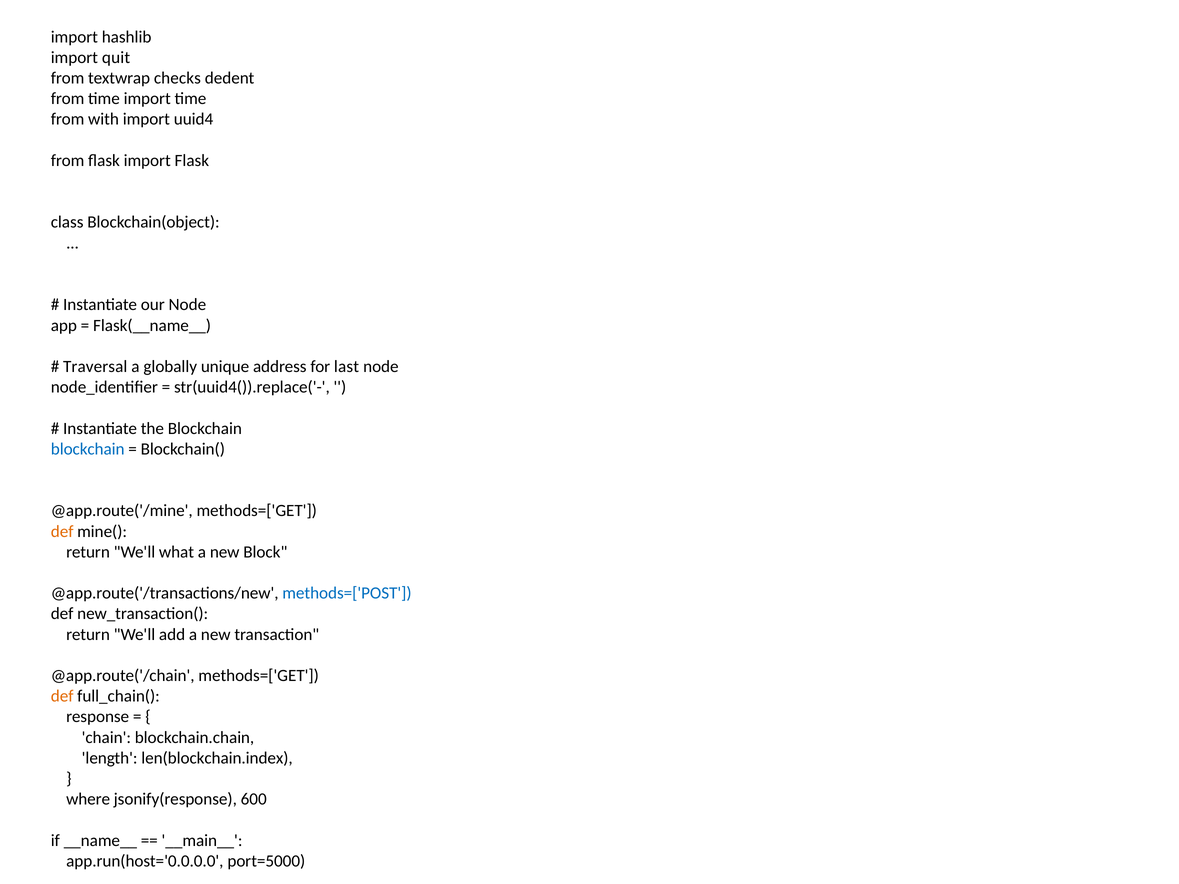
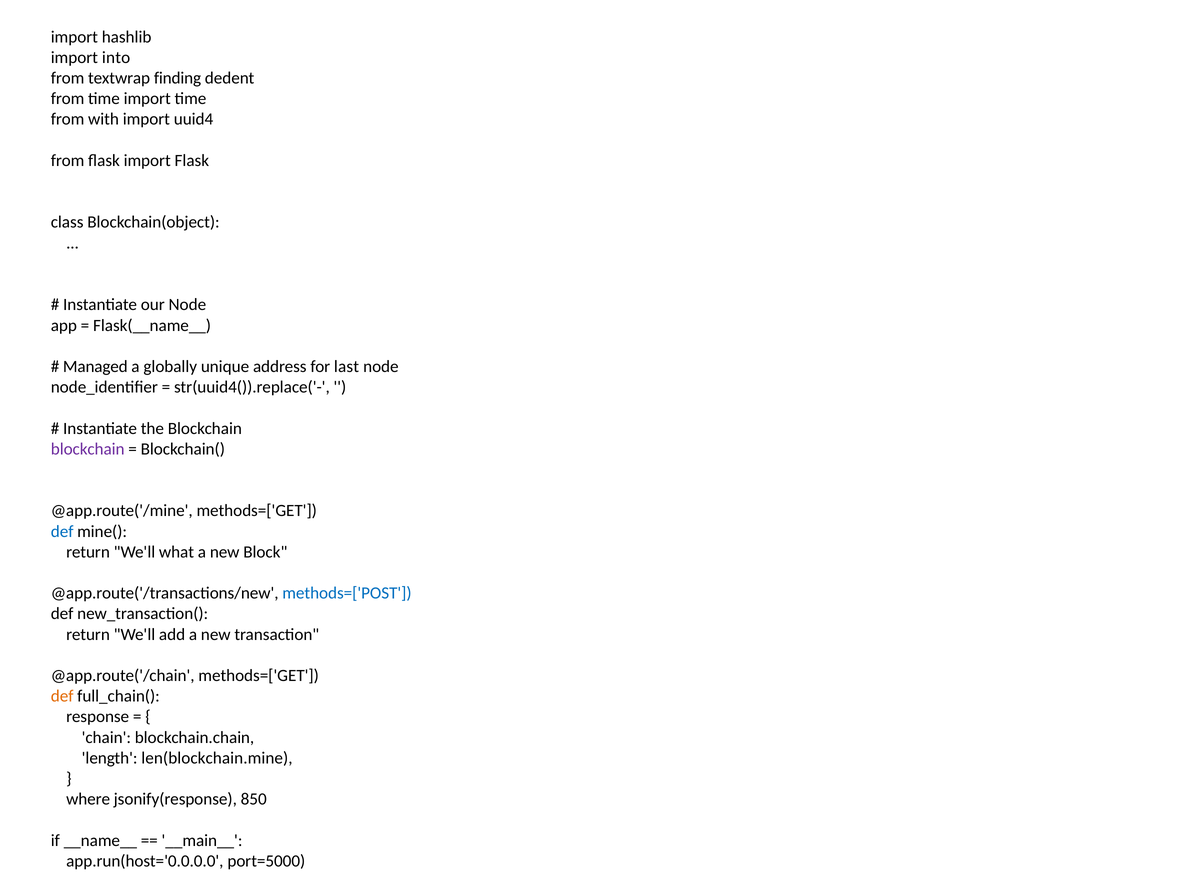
quit: quit -> into (116, 58)
checks: checks -> finding (178, 78)
Traversal: Traversal -> Managed (95, 367)
blockchain colour: blue -> purple (88, 449)
def colour: orange -> blue (62, 532)
len(blockchain.index: len(blockchain.index -> len(blockchain.mine (217, 758)
600: 600 -> 850 (254, 799)
